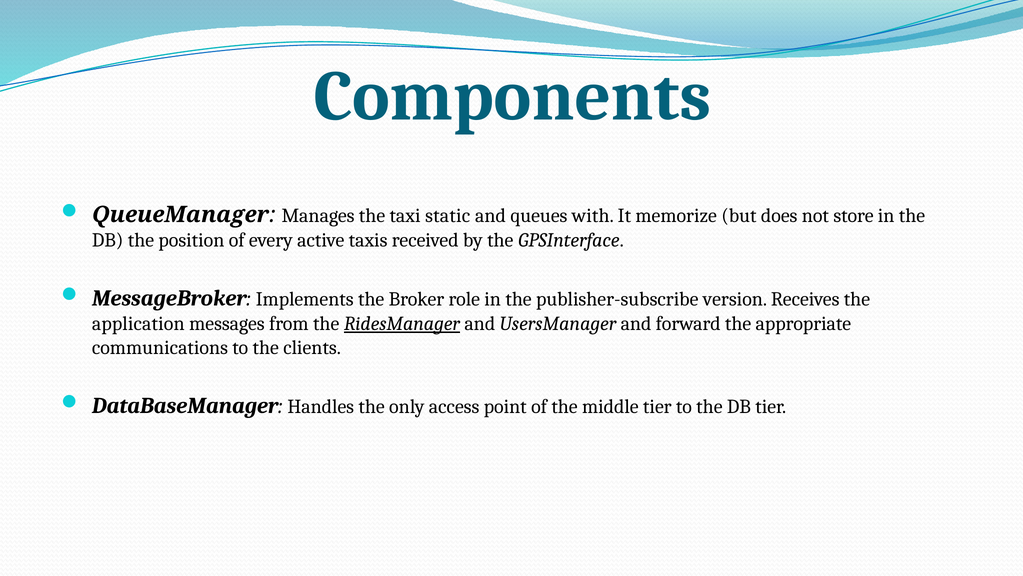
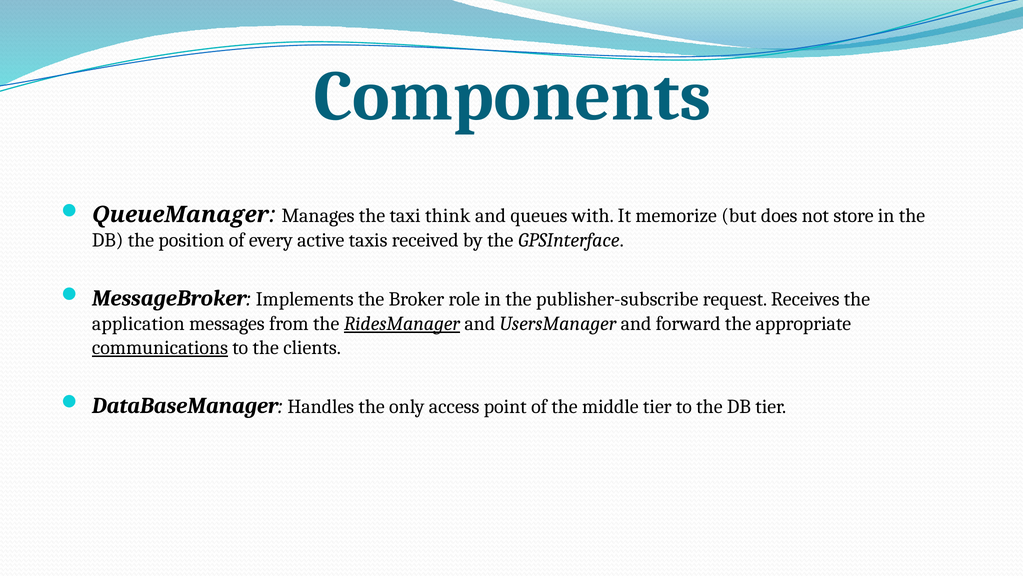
static: static -> think (448, 215)
version: version -> request (735, 299)
communications underline: none -> present (160, 347)
